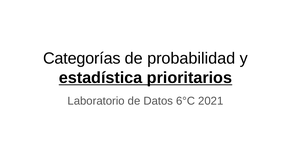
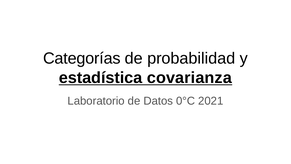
prioritarios: prioritarios -> covarianza (189, 78)
6°C: 6°C -> 0°C (186, 101)
